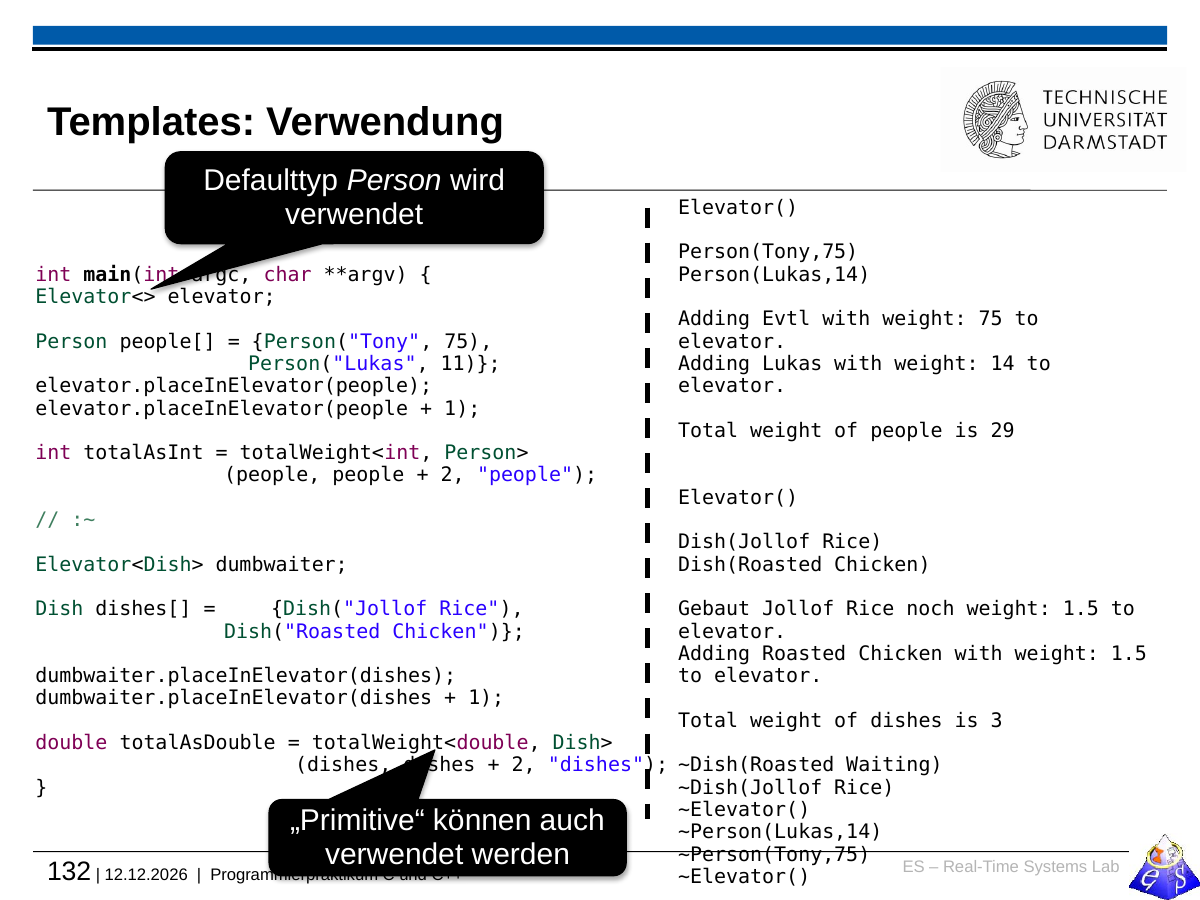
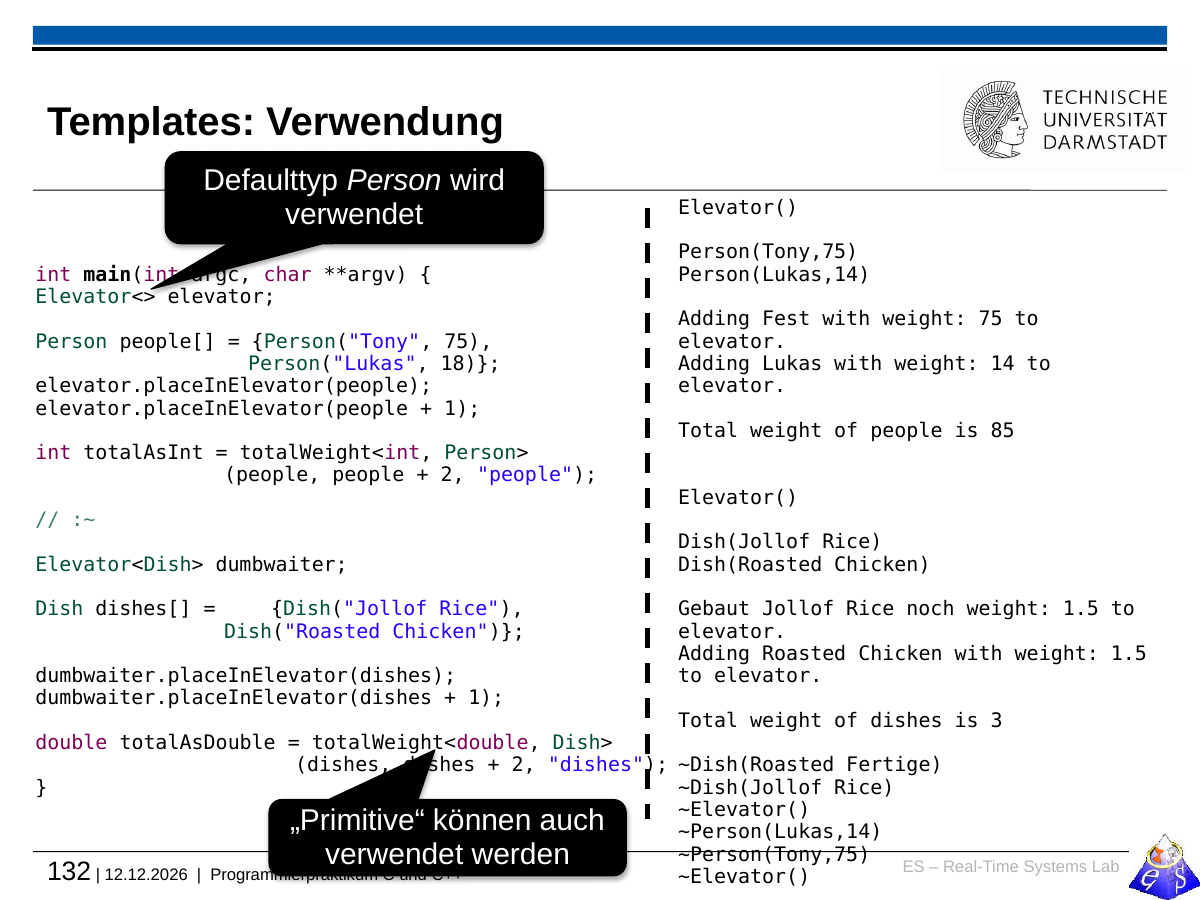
Evtl: Evtl -> Fest (786, 319)
11: 11 -> 18 (471, 364)
29: 29 -> 85 (1003, 431)
Waiting: Waiting -> Fertige (894, 765)
